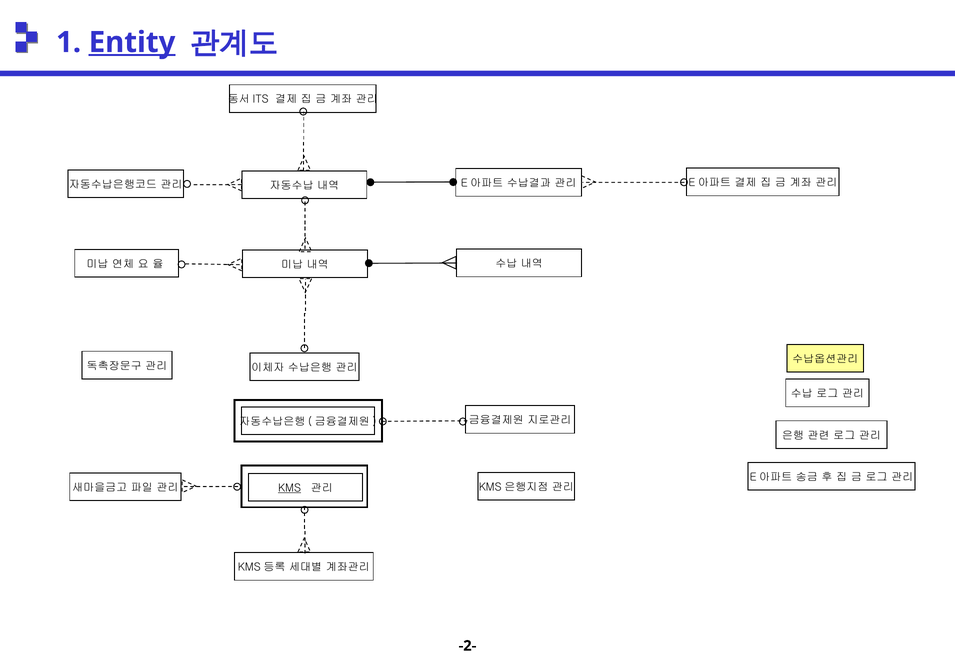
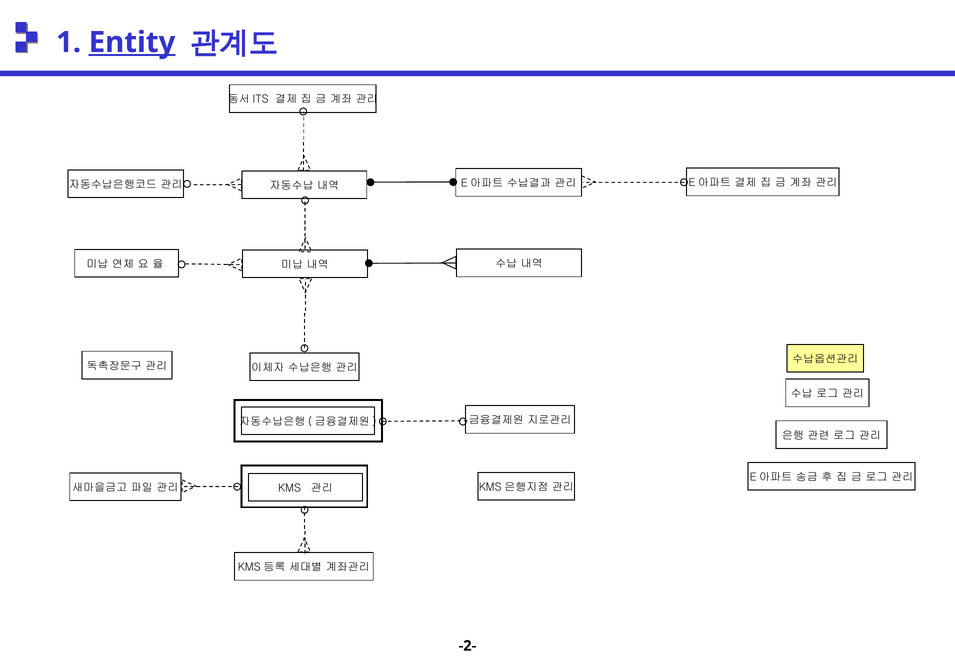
KMS underline: present -> none (290, 488)
